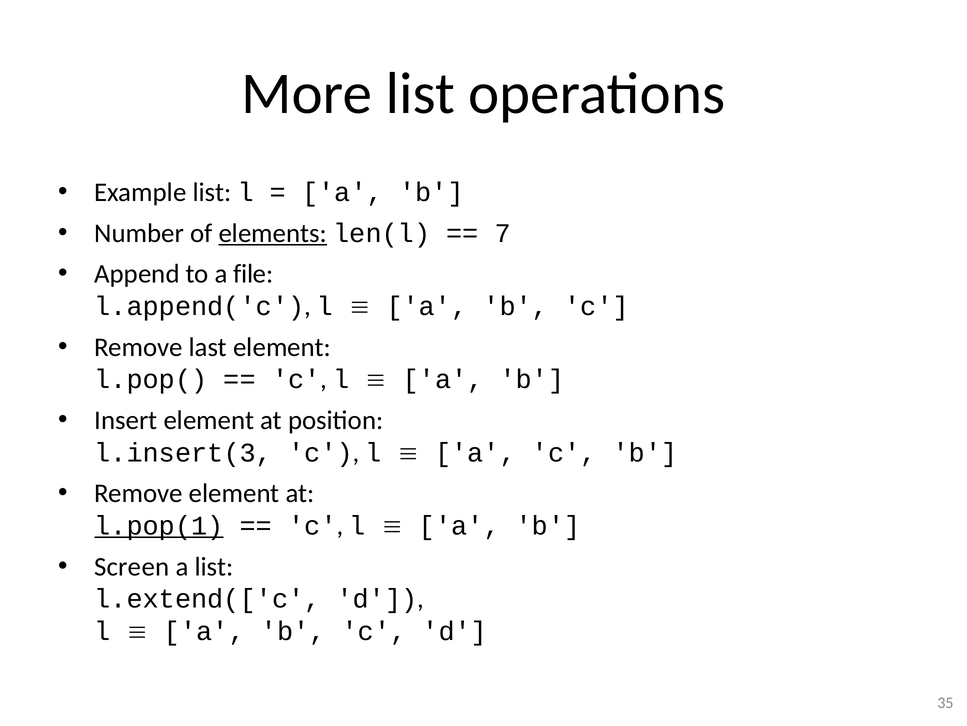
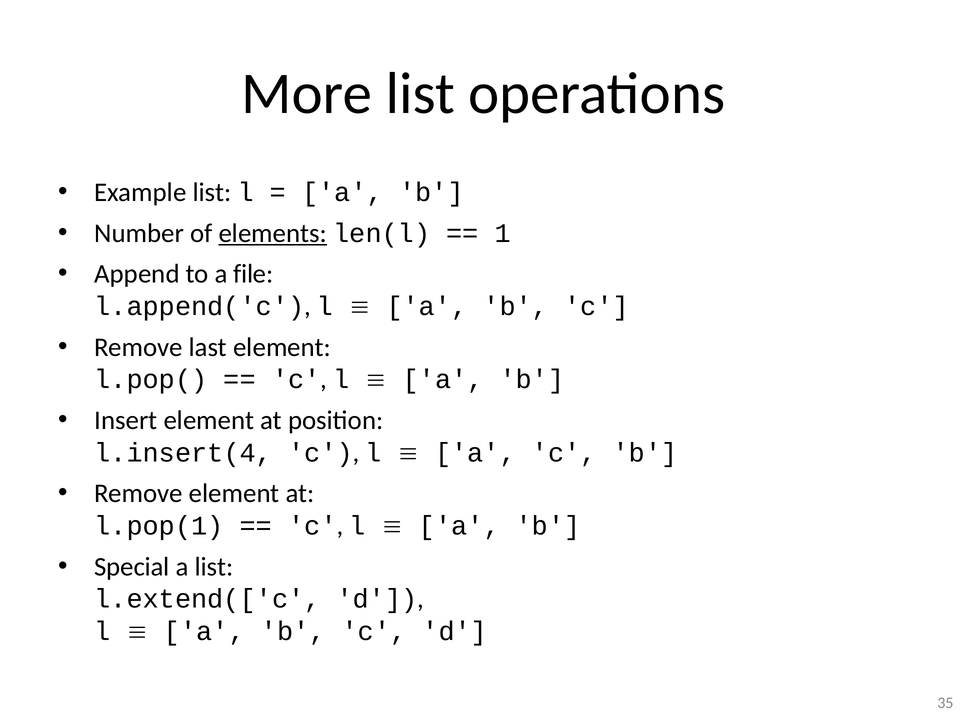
7: 7 -> 1 (503, 233)
l.insert(3: l.insert(3 -> l.insert(4 (183, 452)
l.pop(1 underline: present -> none (159, 525)
Screen: Screen -> Special (132, 566)
